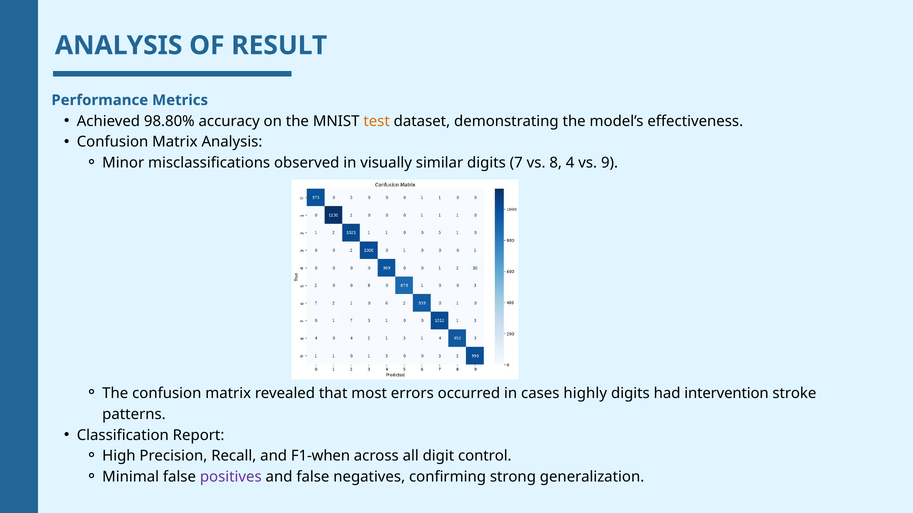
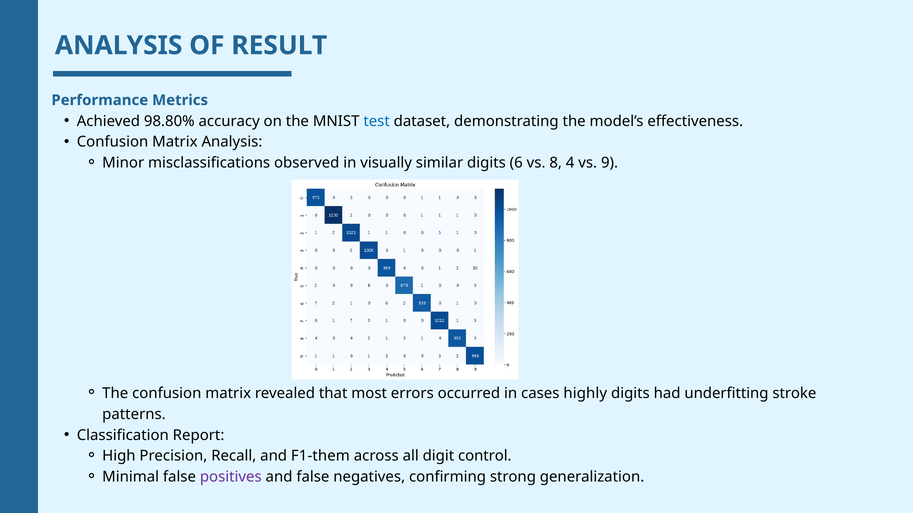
test colour: orange -> blue (377, 121)
7: 7 -> 6 (516, 163)
intervention: intervention -> underfitting (726, 394)
F1-when: F1-when -> F1-them (320, 457)
